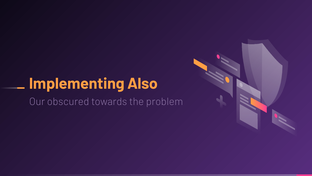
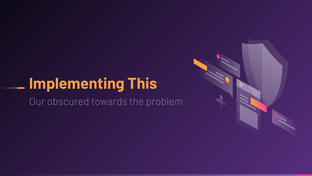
Also: Also -> This (142, 83)
